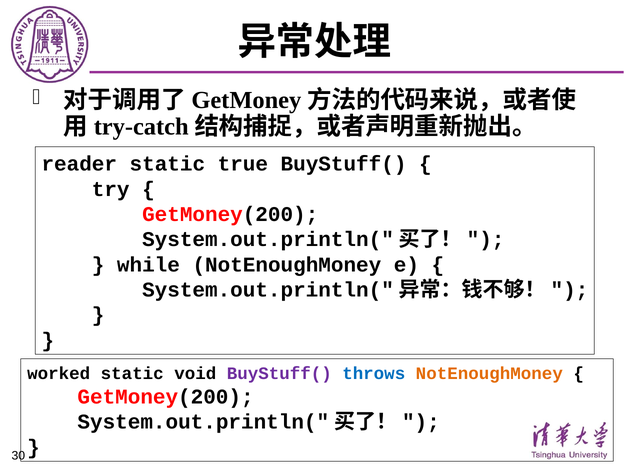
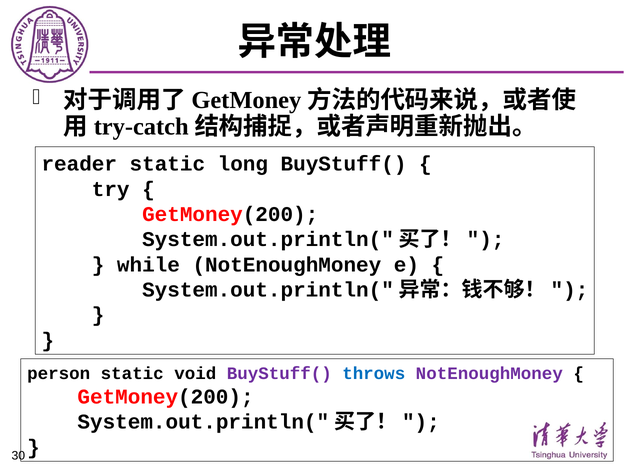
true: true -> long (243, 164)
worked: worked -> person (59, 373)
NotEnoughMoney colour: orange -> purple (489, 373)
